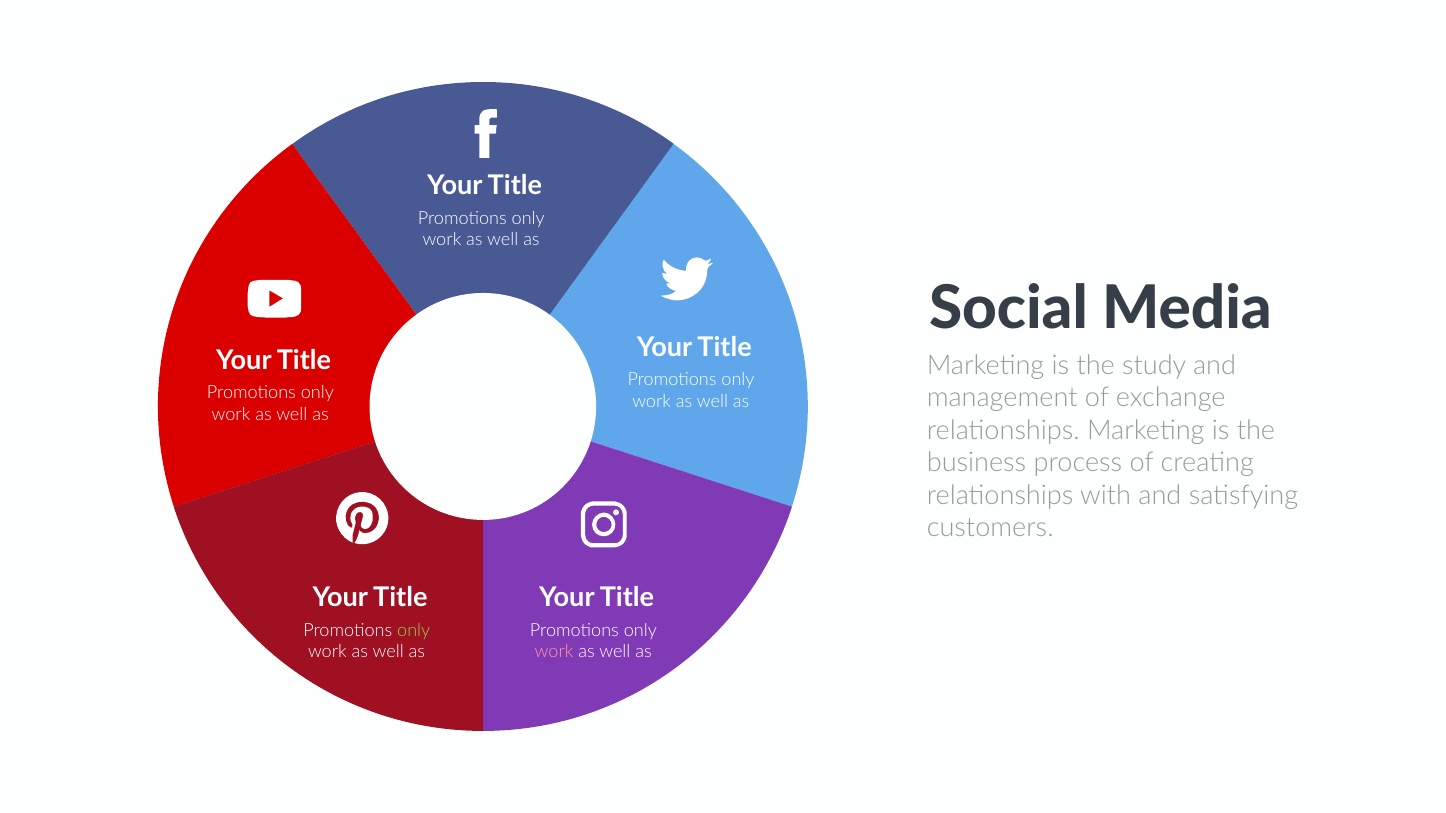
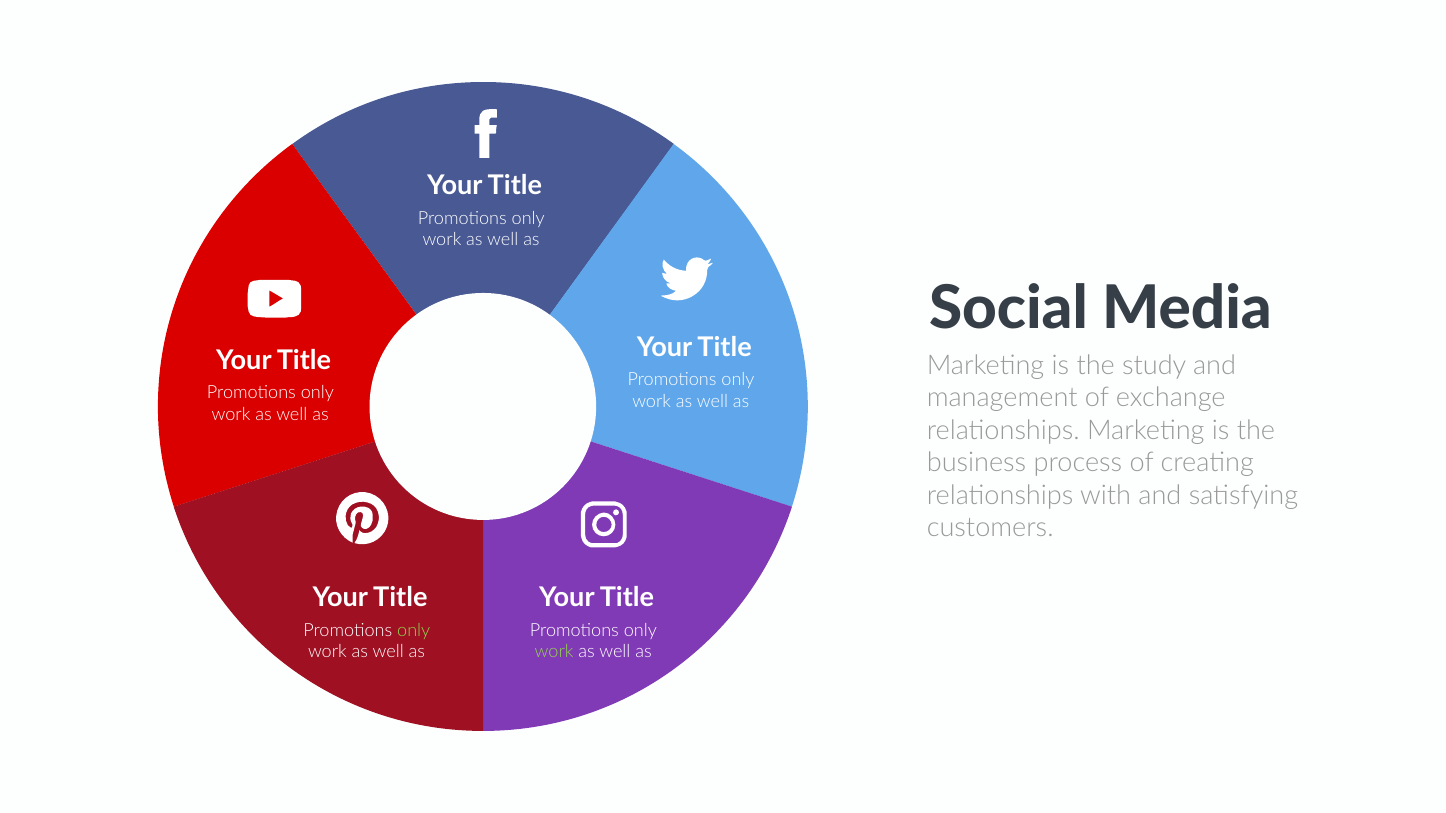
work colour: pink -> light green (554, 652)
